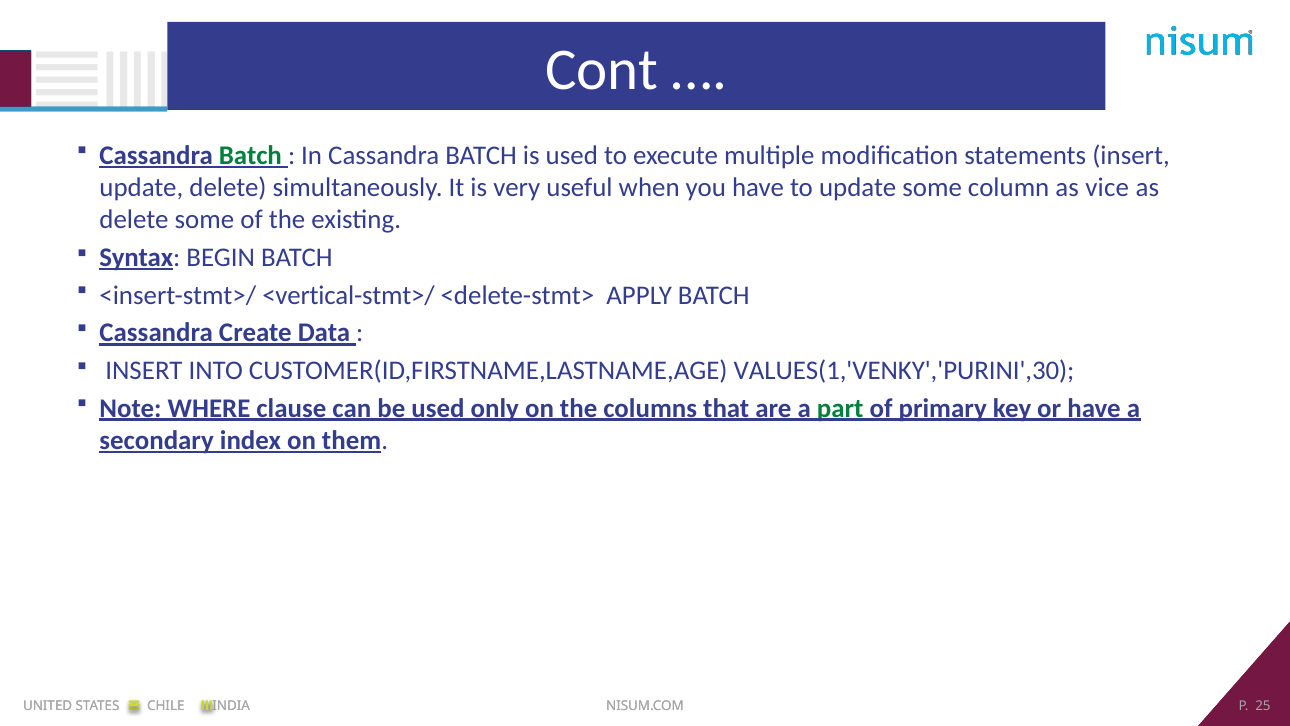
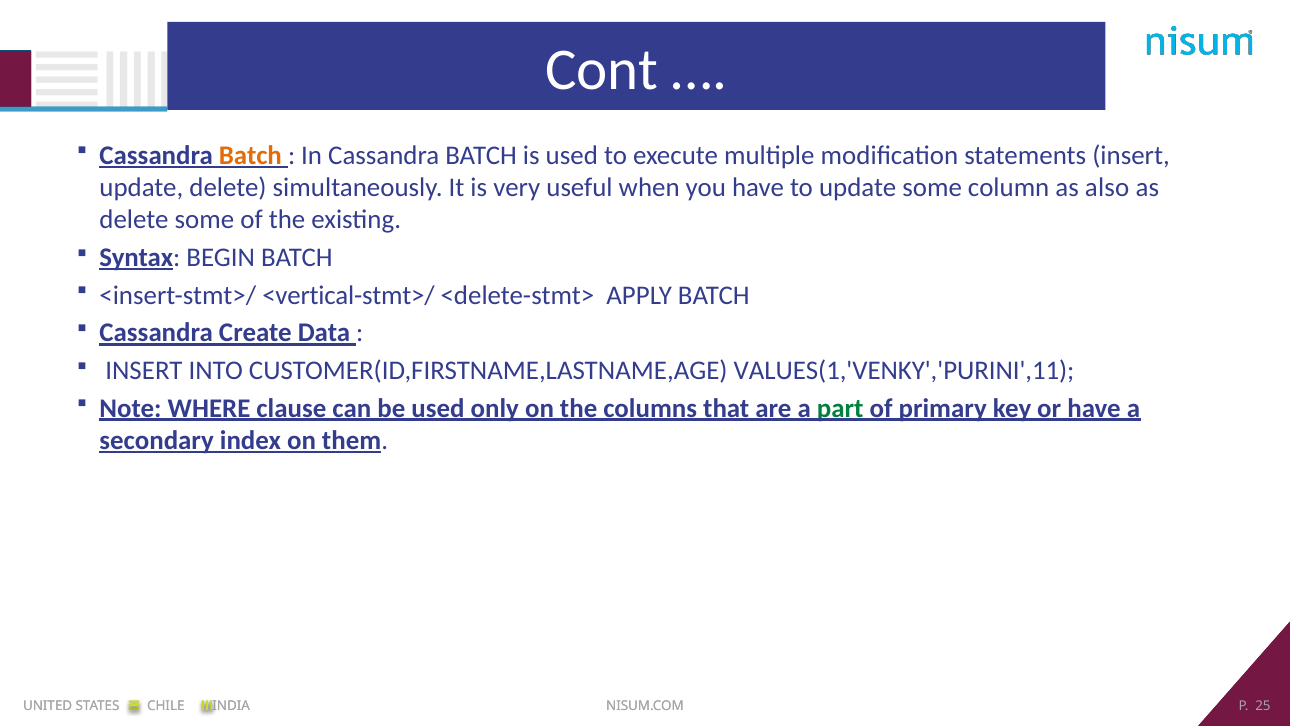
Batch colour: green -> orange (250, 155)
vice: vice -> also (1107, 188)
VALUES(1,'VENKY','PURINI',30: VALUES(1,'VENKY','PURINI',30 -> VALUES(1,'VENKY','PURINI',11 (904, 370)
